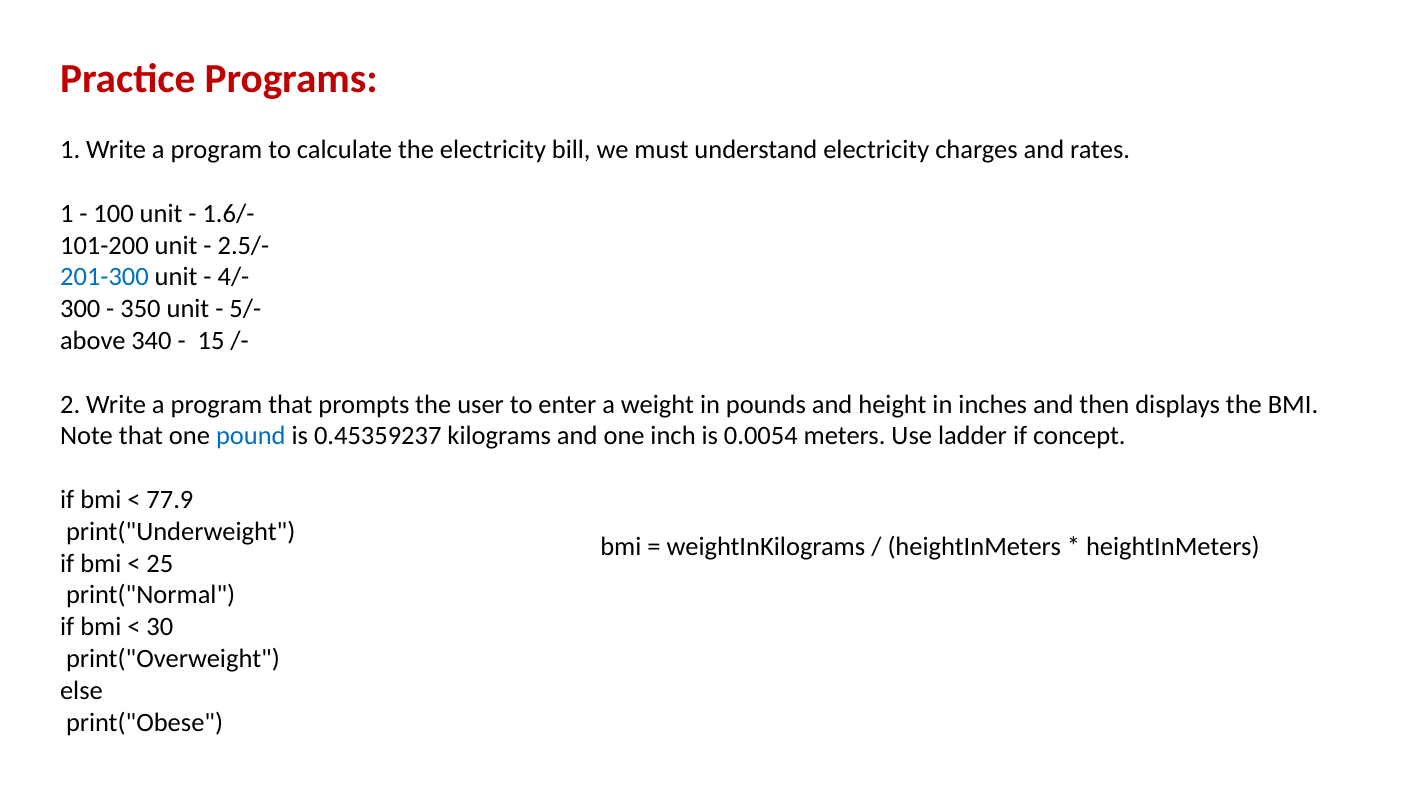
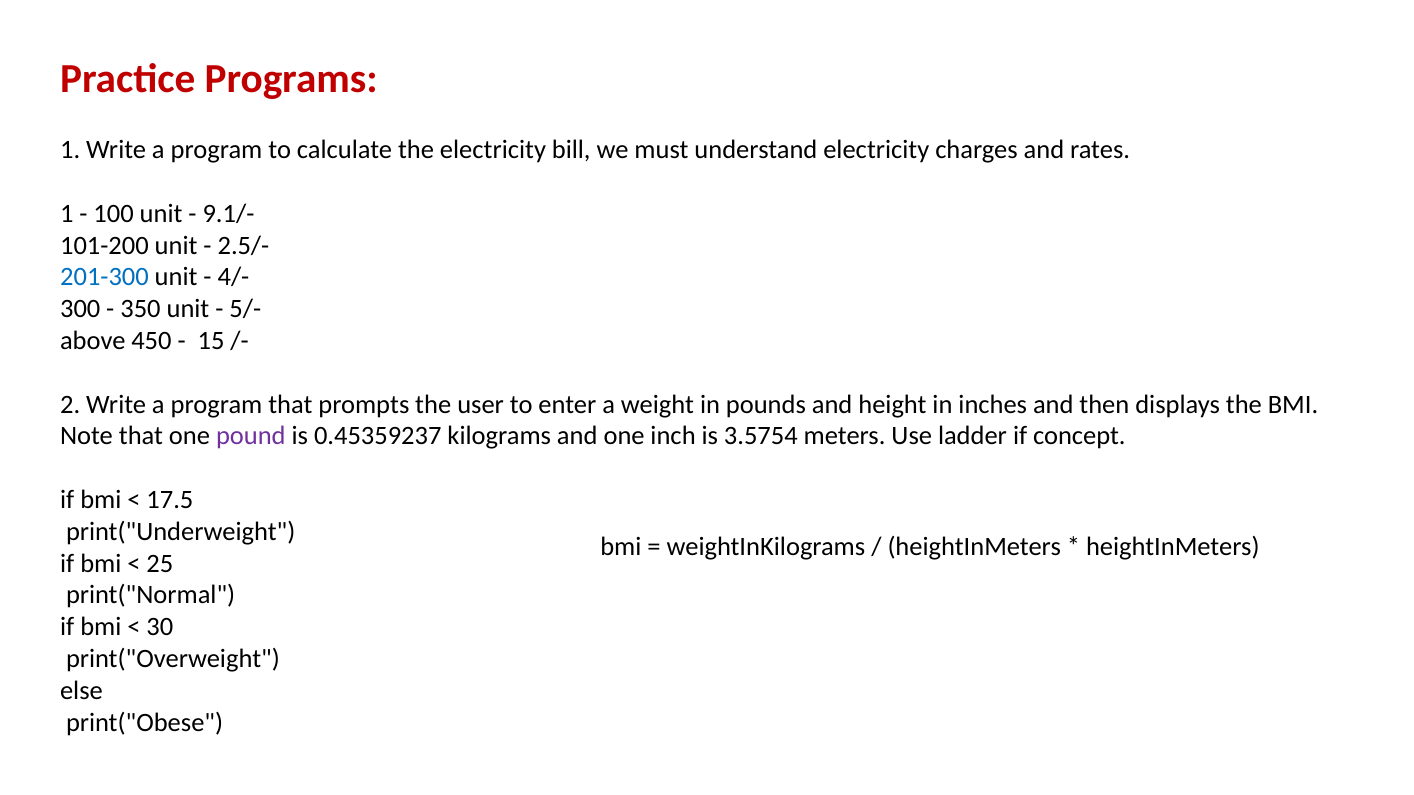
1.6/-: 1.6/- -> 9.1/- (229, 214)
340: 340 -> 450 (151, 341)
pound colour: blue -> purple (251, 436)
0.0054: 0.0054 -> 3.5754 (761, 436)
77.9: 77.9 -> 17.5 (170, 500)
